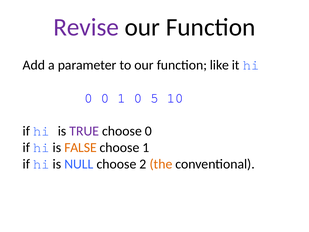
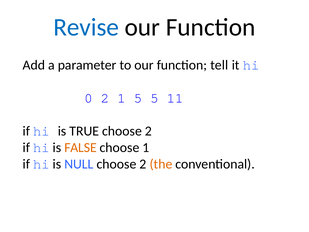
Revise colour: purple -> blue (86, 27)
like: like -> tell (219, 65)
0 0: 0 -> 2 (105, 98)
1 0: 0 -> 5 (138, 98)
10: 10 -> 11 (175, 98)
TRUE colour: purple -> black (84, 131)
0: 0 -> 2 (148, 131)
